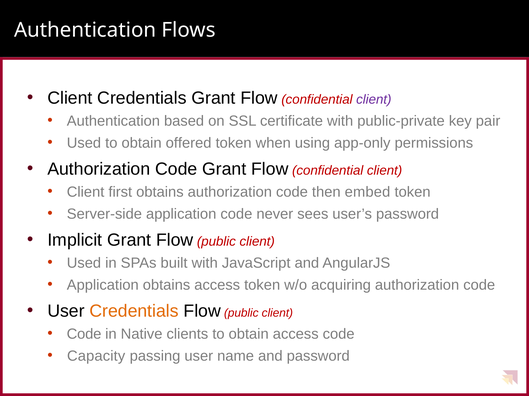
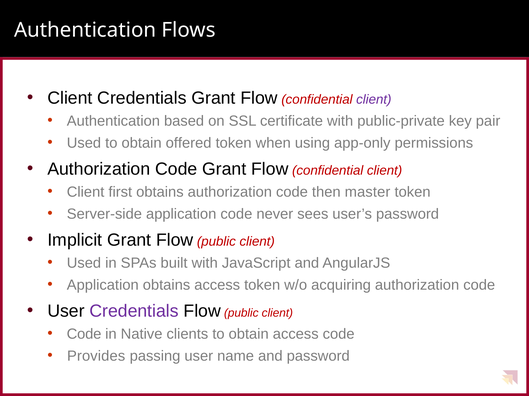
embed: embed -> master (368, 192)
Credentials colour: orange -> purple (134, 312)
Capacity: Capacity -> Provides (96, 357)
